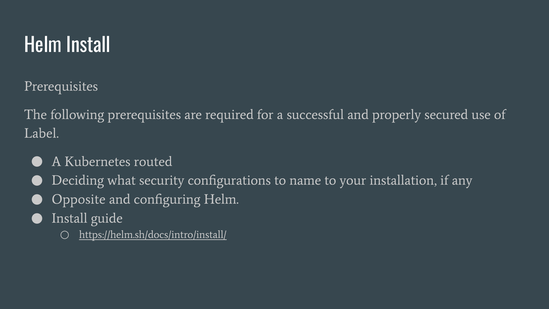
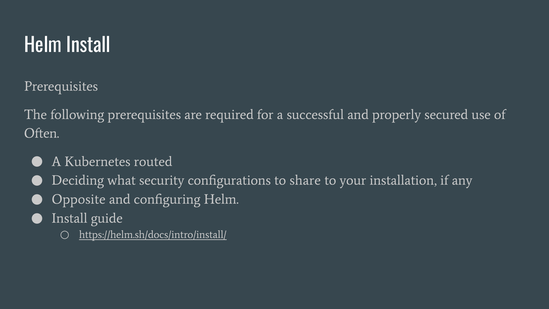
Label: Label -> Often (42, 133)
name: name -> share (305, 180)
